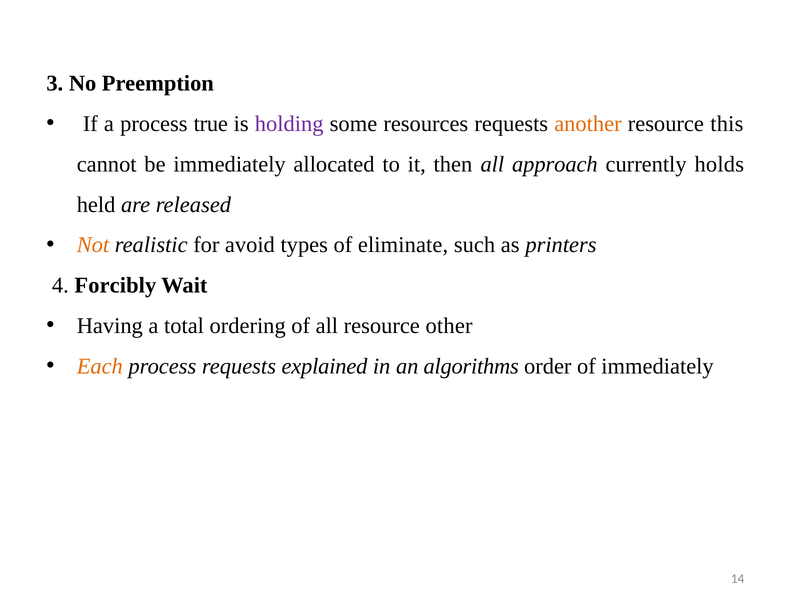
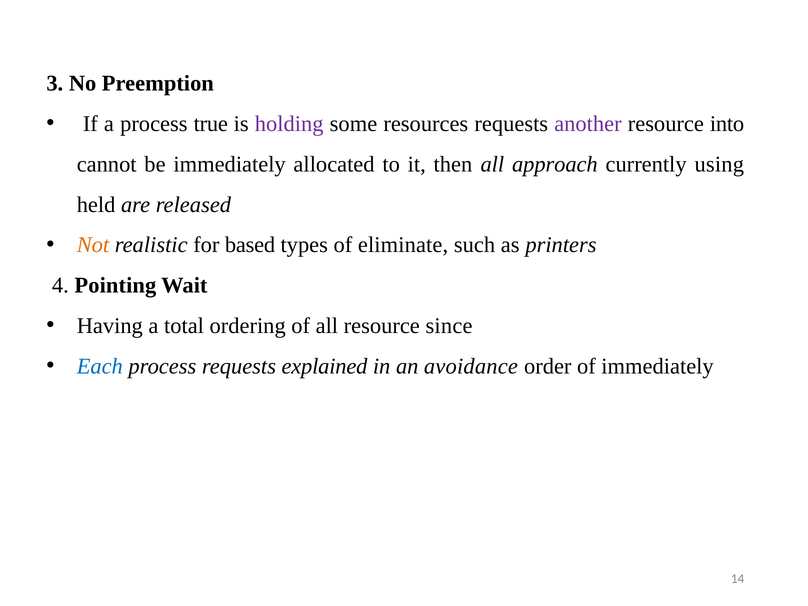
another colour: orange -> purple (588, 124)
this: this -> into (727, 124)
holds: holds -> using (719, 164)
avoid: avoid -> based (250, 245)
Forcibly: Forcibly -> Pointing (115, 285)
other: other -> since (449, 326)
Each colour: orange -> blue (100, 366)
algorithms: algorithms -> avoidance (471, 366)
